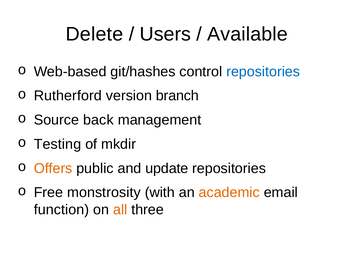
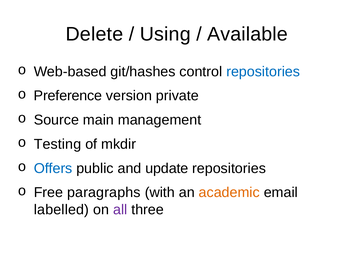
Users: Users -> Using (165, 34)
Rutherford: Rutherford -> Preference (68, 96)
branch: branch -> private (177, 96)
back: back -> main (98, 120)
Offers colour: orange -> blue (53, 169)
monstrosity: monstrosity -> paragraphs (104, 193)
function: function -> labelled (61, 210)
all colour: orange -> purple (120, 210)
